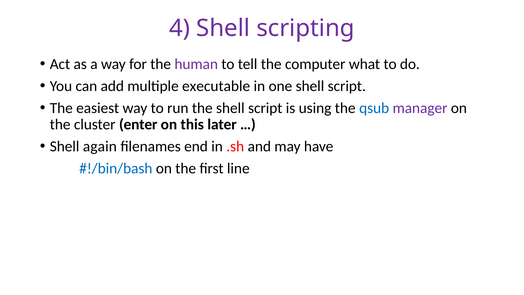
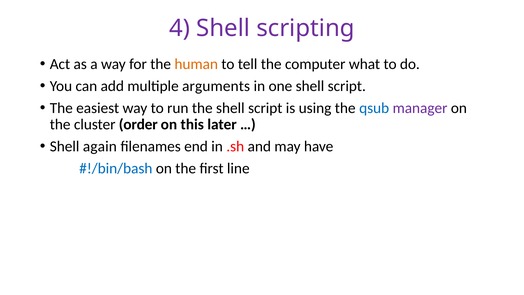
human colour: purple -> orange (196, 64)
executable: executable -> arguments (216, 86)
enter: enter -> order (138, 124)
